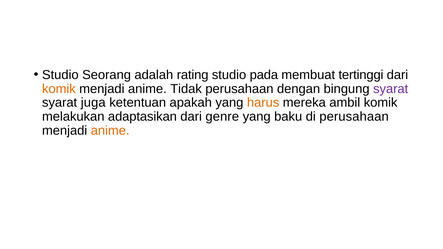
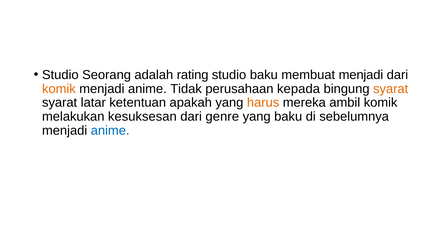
studio pada: pada -> baku (264, 75)
membuat tertinggi: tertinggi -> menjadi (361, 75)
dengan: dengan -> kepada (299, 89)
syarat colour: purple -> orange (391, 89)
juga: juga -> latar (93, 103)
adaptasikan: adaptasikan -> kesuksesan (142, 117)
di perusahaan: perusahaan -> sebelumnya (354, 117)
anime colour: orange -> blue (110, 131)
